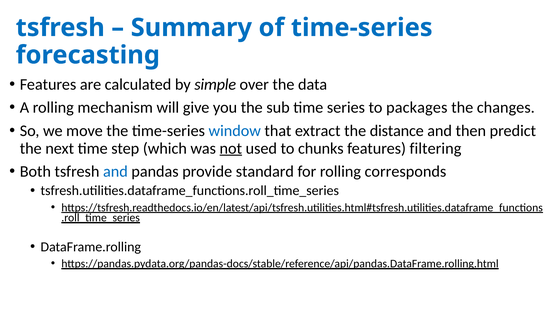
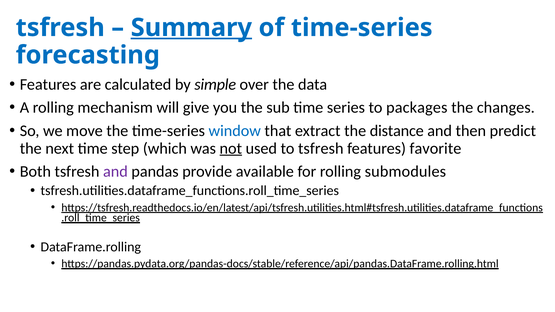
Summary underline: none -> present (191, 28)
to chunks: chunks -> tsfresh (321, 148)
filtering: filtering -> favorite (435, 148)
and colour: blue -> purple (115, 172)
standard: standard -> available (265, 172)
corresponds: corresponds -> submodules (405, 172)
